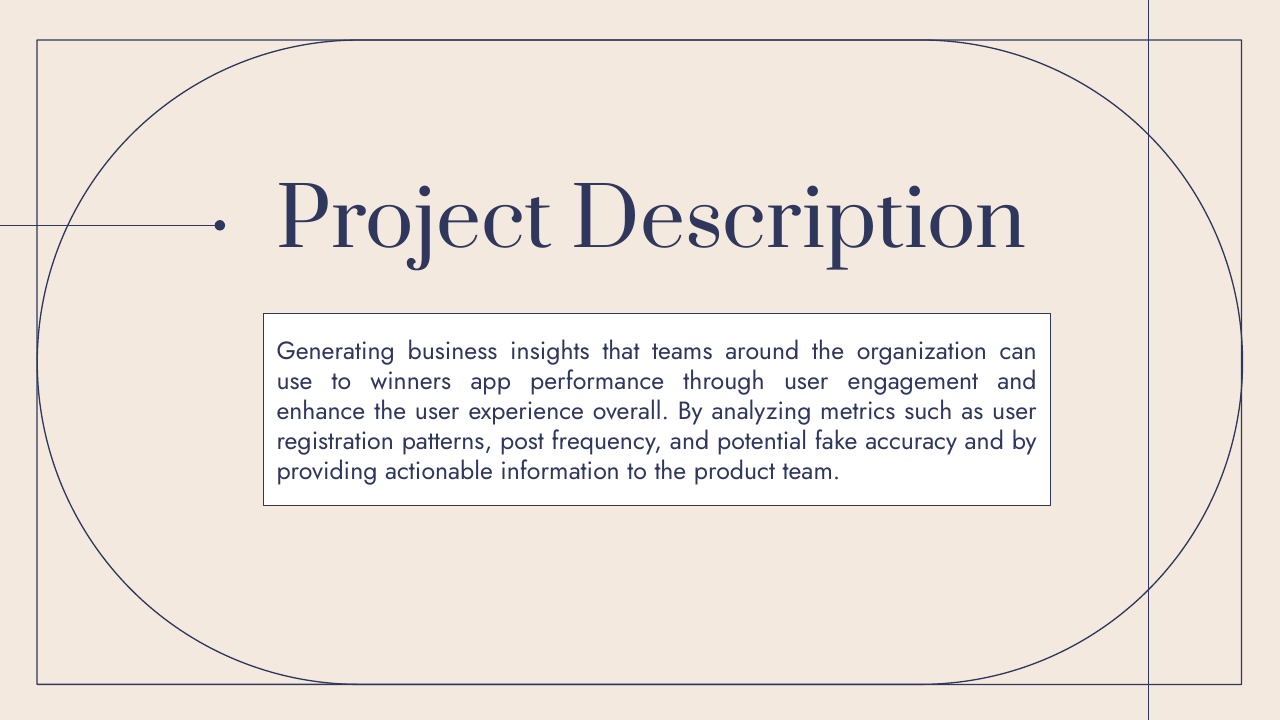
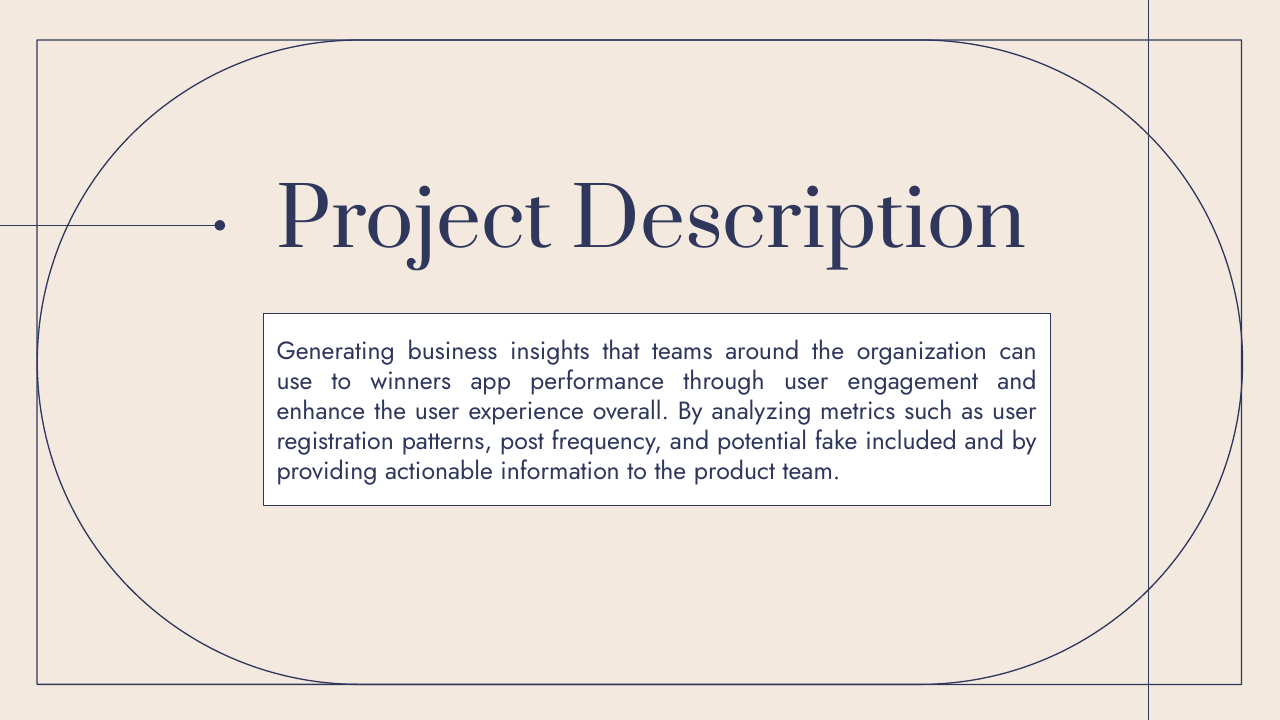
accuracy: accuracy -> included (911, 441)
